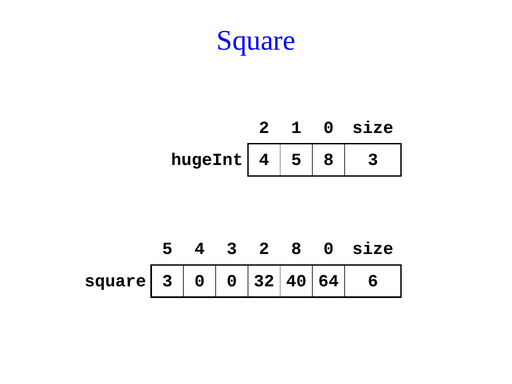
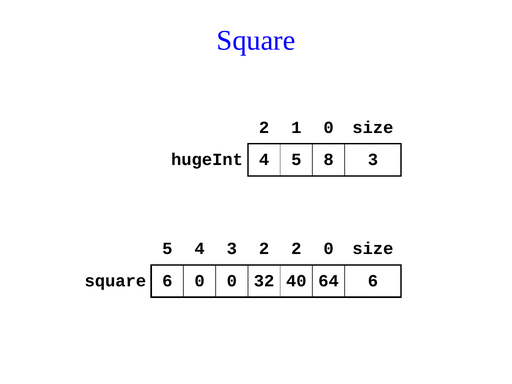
2 8: 8 -> 2 (296, 249)
square 3: 3 -> 6 (167, 281)
